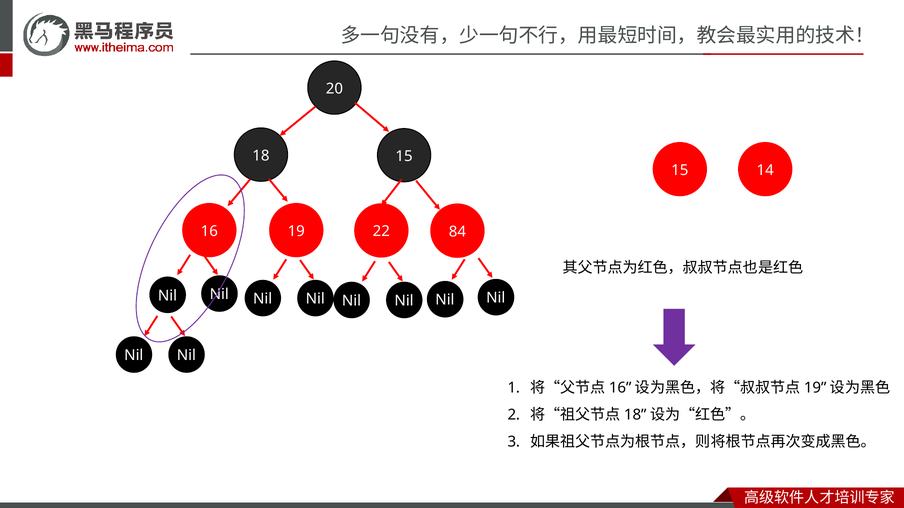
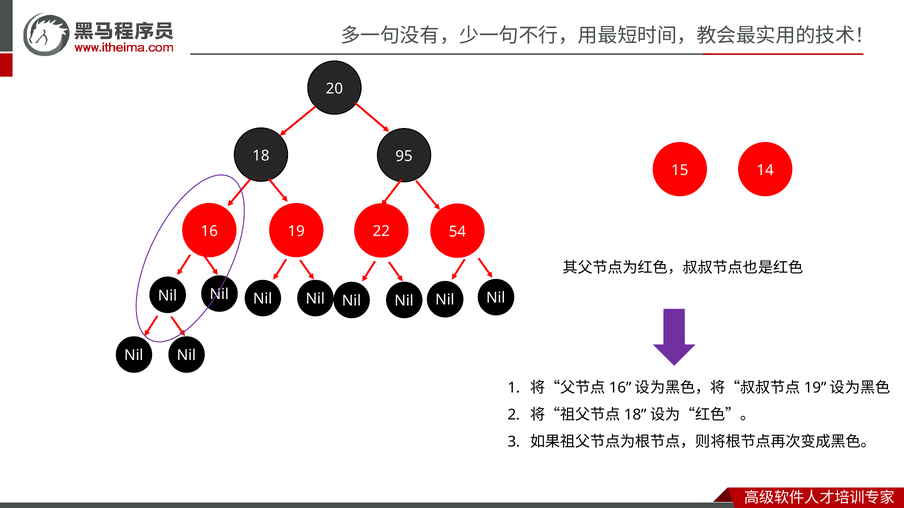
18 15: 15 -> 95 (404, 156)
84: 84 -> 54 (457, 232)
